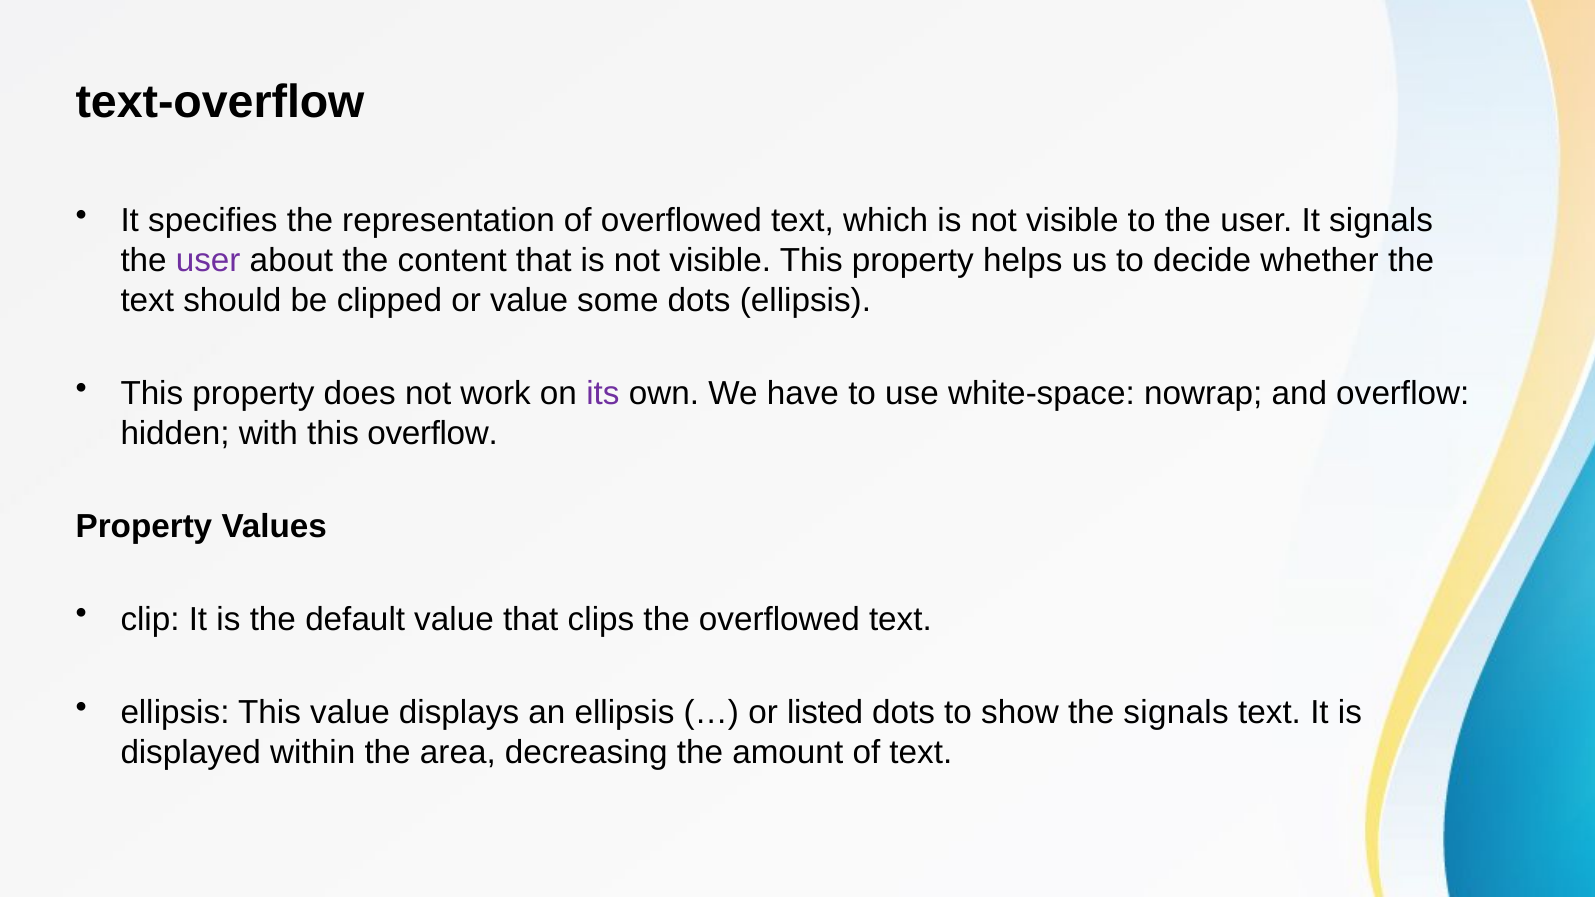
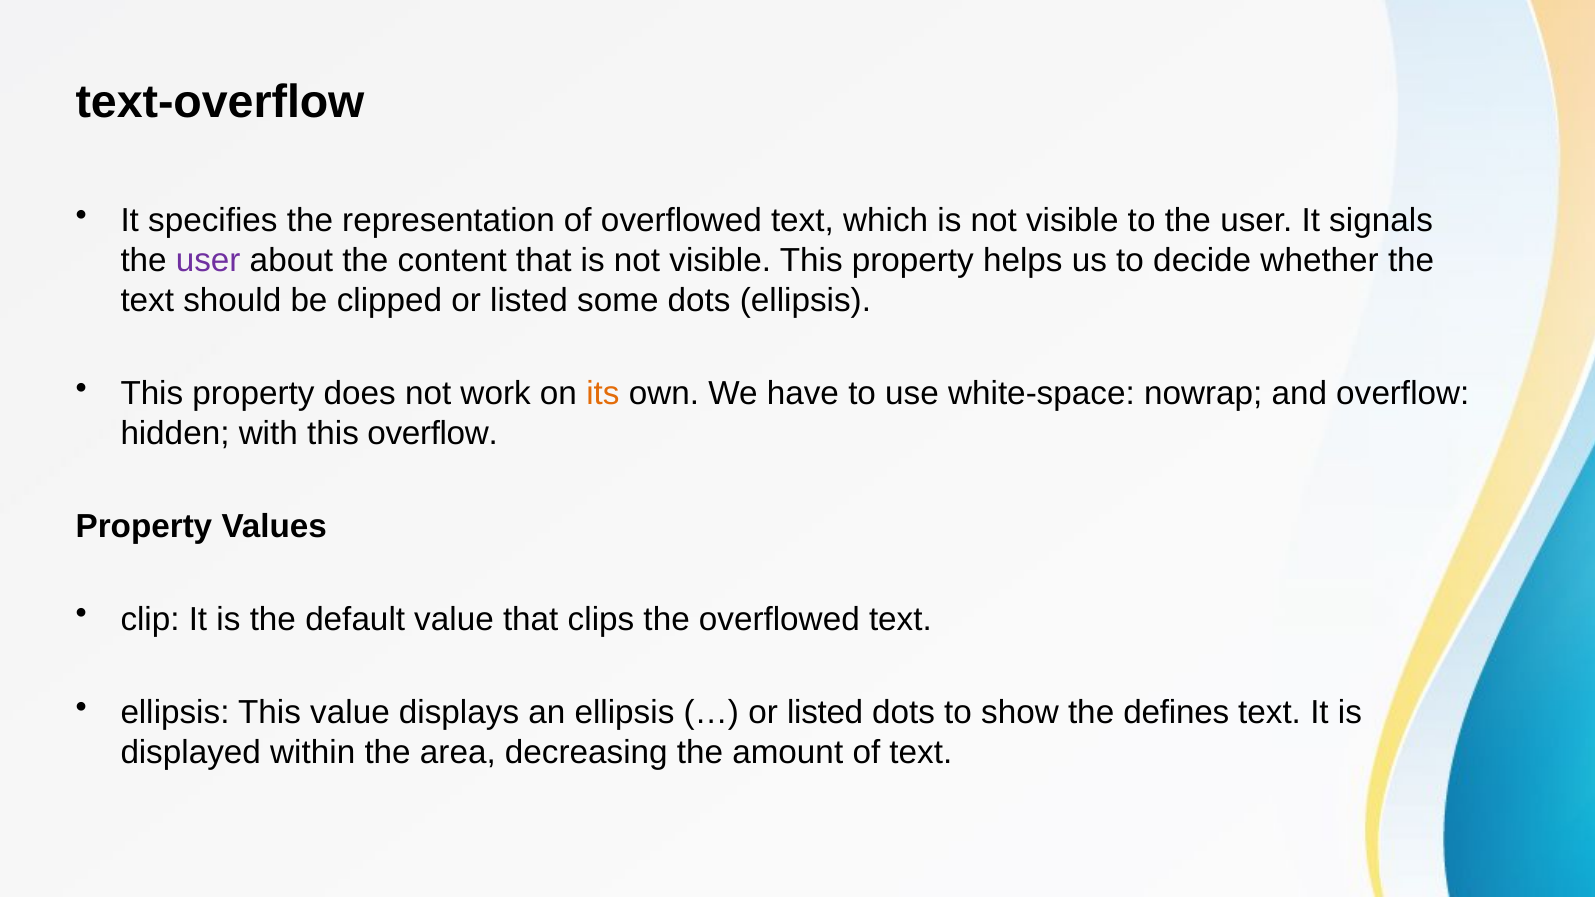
clipped or value: value -> listed (529, 300)
its colour: purple -> orange (603, 393)
the signals: signals -> defines (1176, 713)
